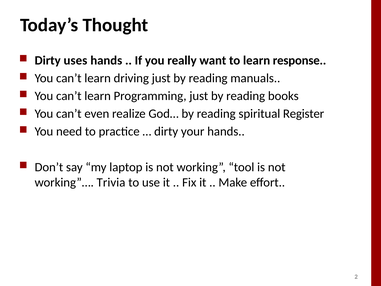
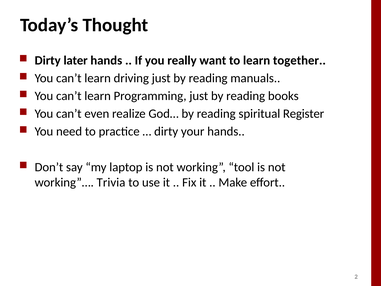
uses: uses -> later (76, 60)
response: response -> together (299, 60)
